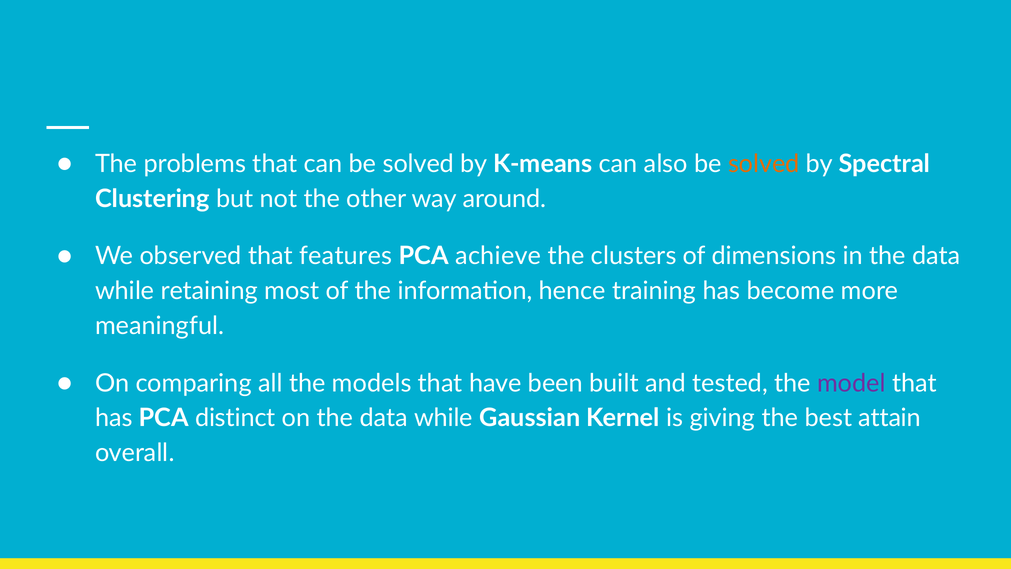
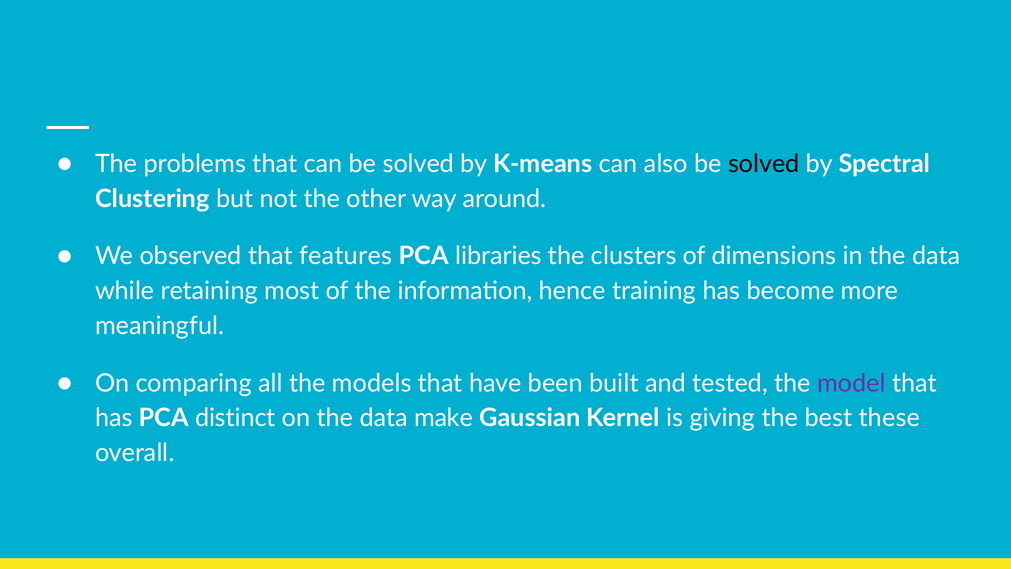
solved colour: orange -> black (764, 164)
achieve: achieve -> libraries (498, 256)
on the data while: while -> make (444, 418)
attain: attain -> these (889, 418)
